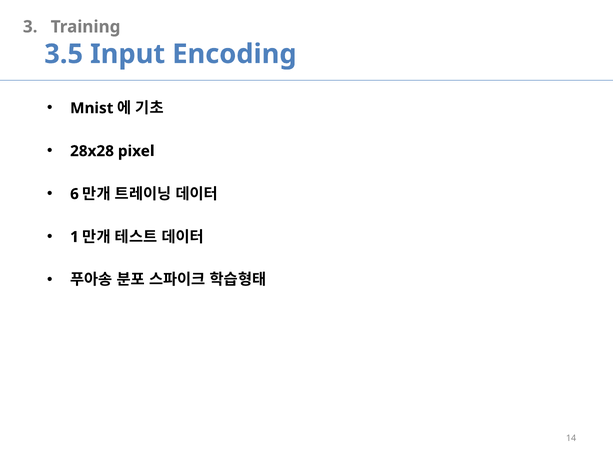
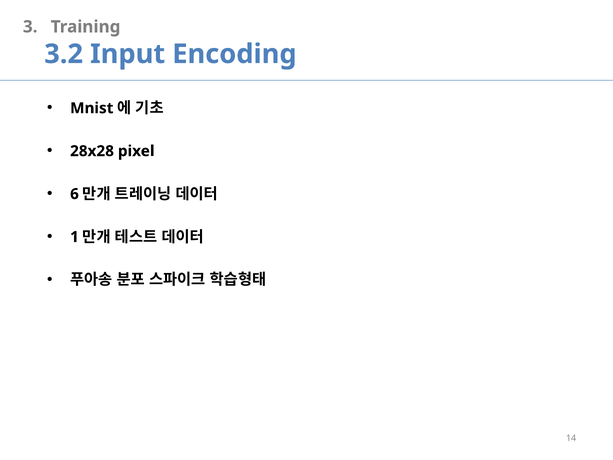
3.5: 3.5 -> 3.2 (64, 54)
